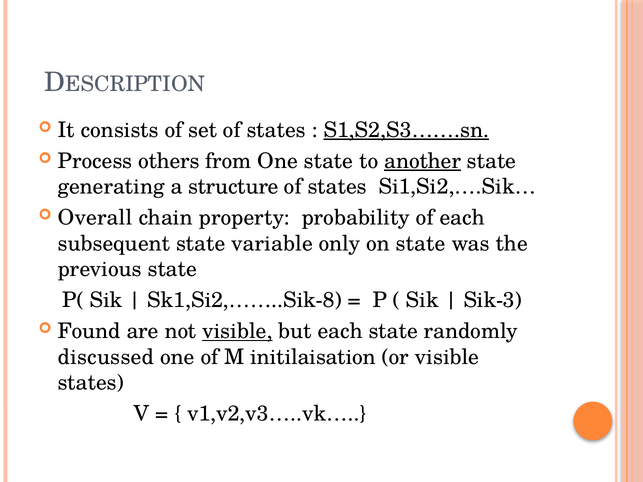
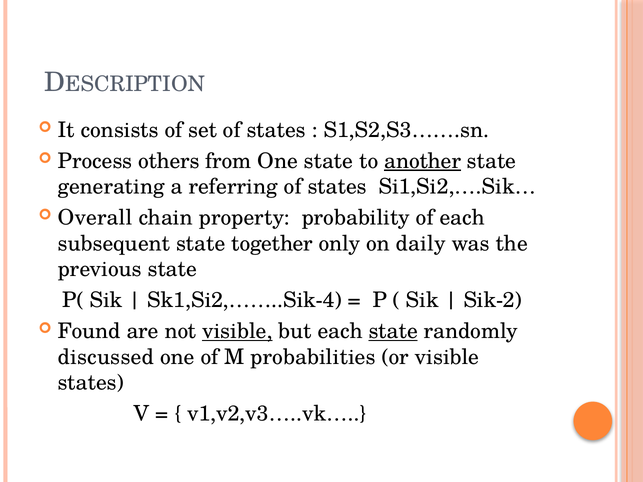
S1,S2,S3…….sn underline: present -> none (406, 130)
structure: structure -> referring (233, 187)
variable: variable -> together (272, 244)
on state: state -> daily (421, 244)
Sk1,Si2,……..Sik-8: Sk1,Si2,……..Sik-8 -> Sk1,Si2,……..Sik-4 (245, 300)
Sik-3: Sik-3 -> Sik-2 (493, 300)
state underline: none -> present (393, 332)
initilaisation: initilaisation -> probabilities (313, 357)
